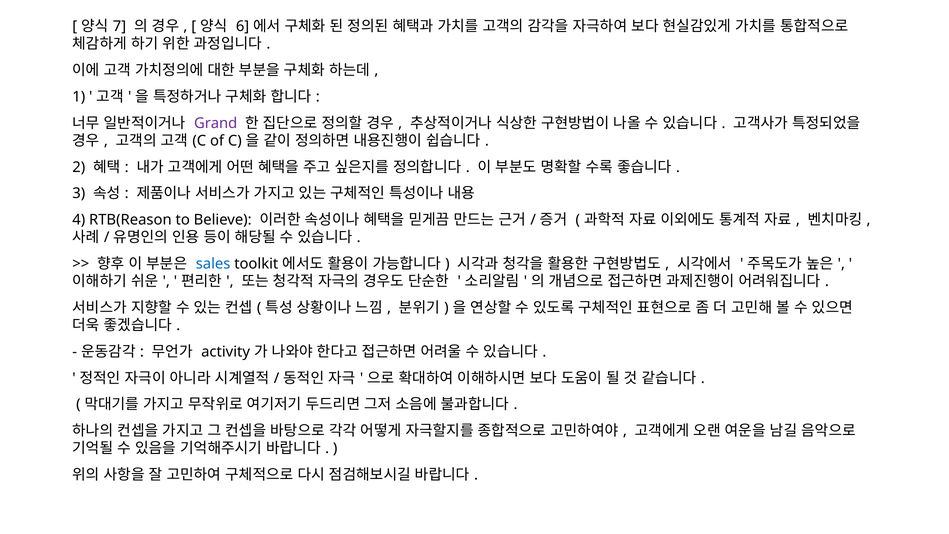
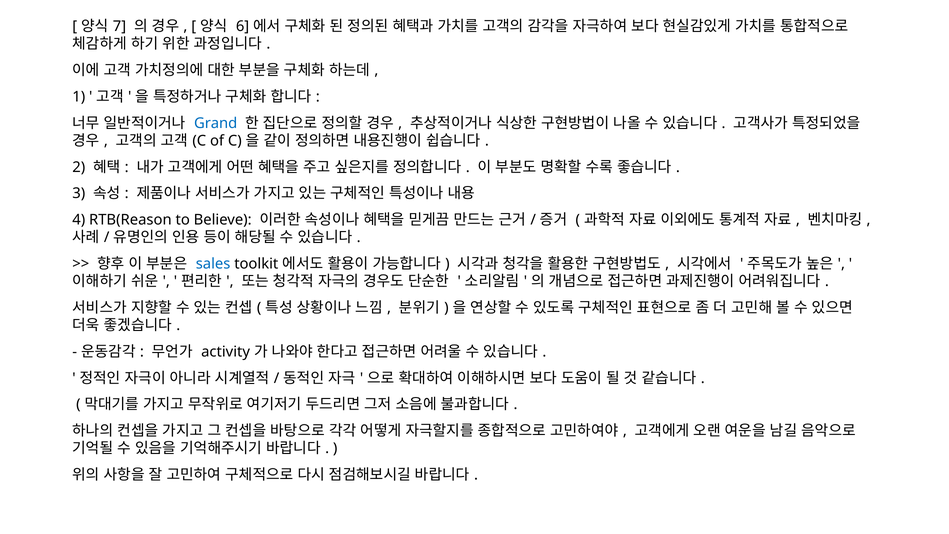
Grand colour: purple -> blue (216, 123)
